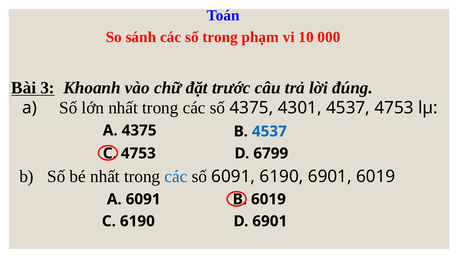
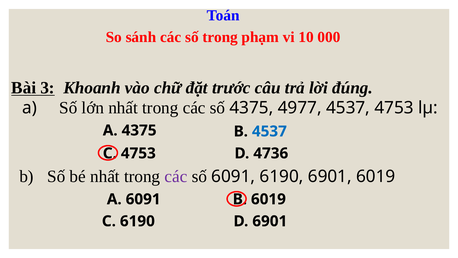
4301: 4301 -> 4977 (300, 108)
6799: 6799 -> 4736 (271, 153)
các colour: blue -> purple (176, 176)
